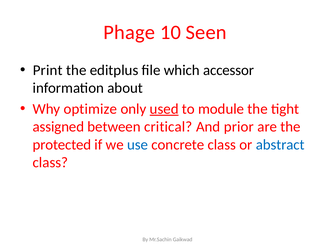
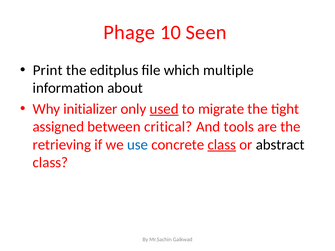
accessor: accessor -> multiple (228, 70)
optimize: optimize -> initializer (90, 109)
module: module -> migrate (221, 109)
prior: prior -> tools (239, 127)
protected: protected -> retrieving (62, 145)
class underline: none -> present (222, 145)
abstract colour: blue -> black (280, 145)
